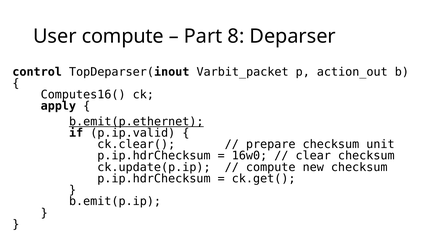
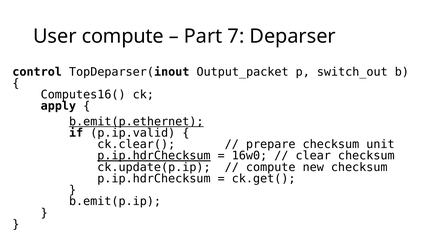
8: 8 -> 7 (236, 36)
Varbit_packet: Varbit_packet -> Output_packet (243, 72)
action_out: action_out -> switch_out (352, 72)
p.ip.hdrChecksum underline: none -> present (154, 156)
